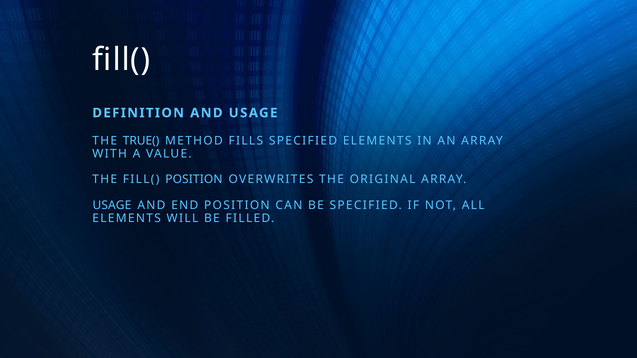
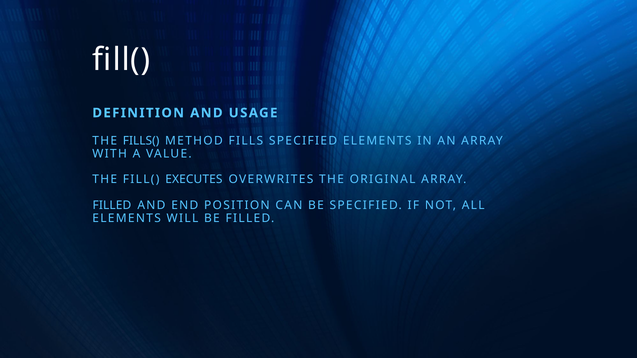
TRUE(: TRUE( -> FILLS( (141, 141)
FILL( POSITION: POSITION -> EXECUTES (194, 180)
USAGE: USAGE -> FILLED (112, 205)
